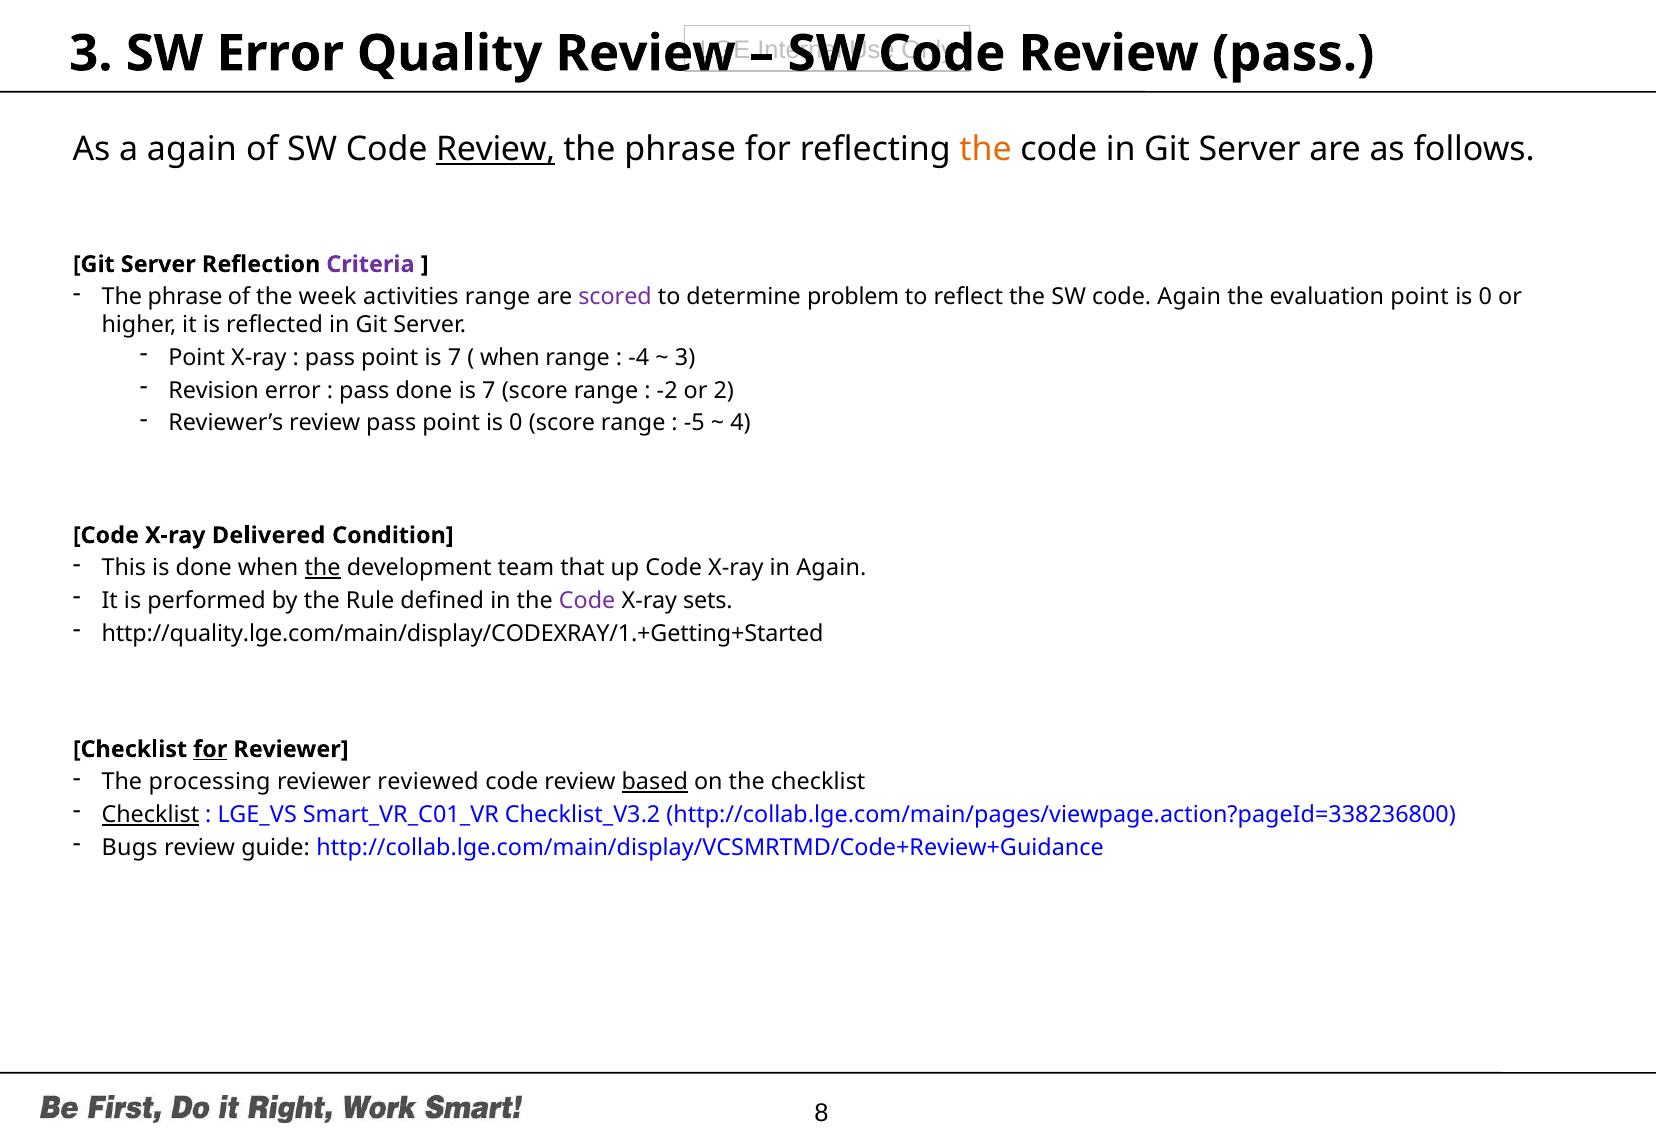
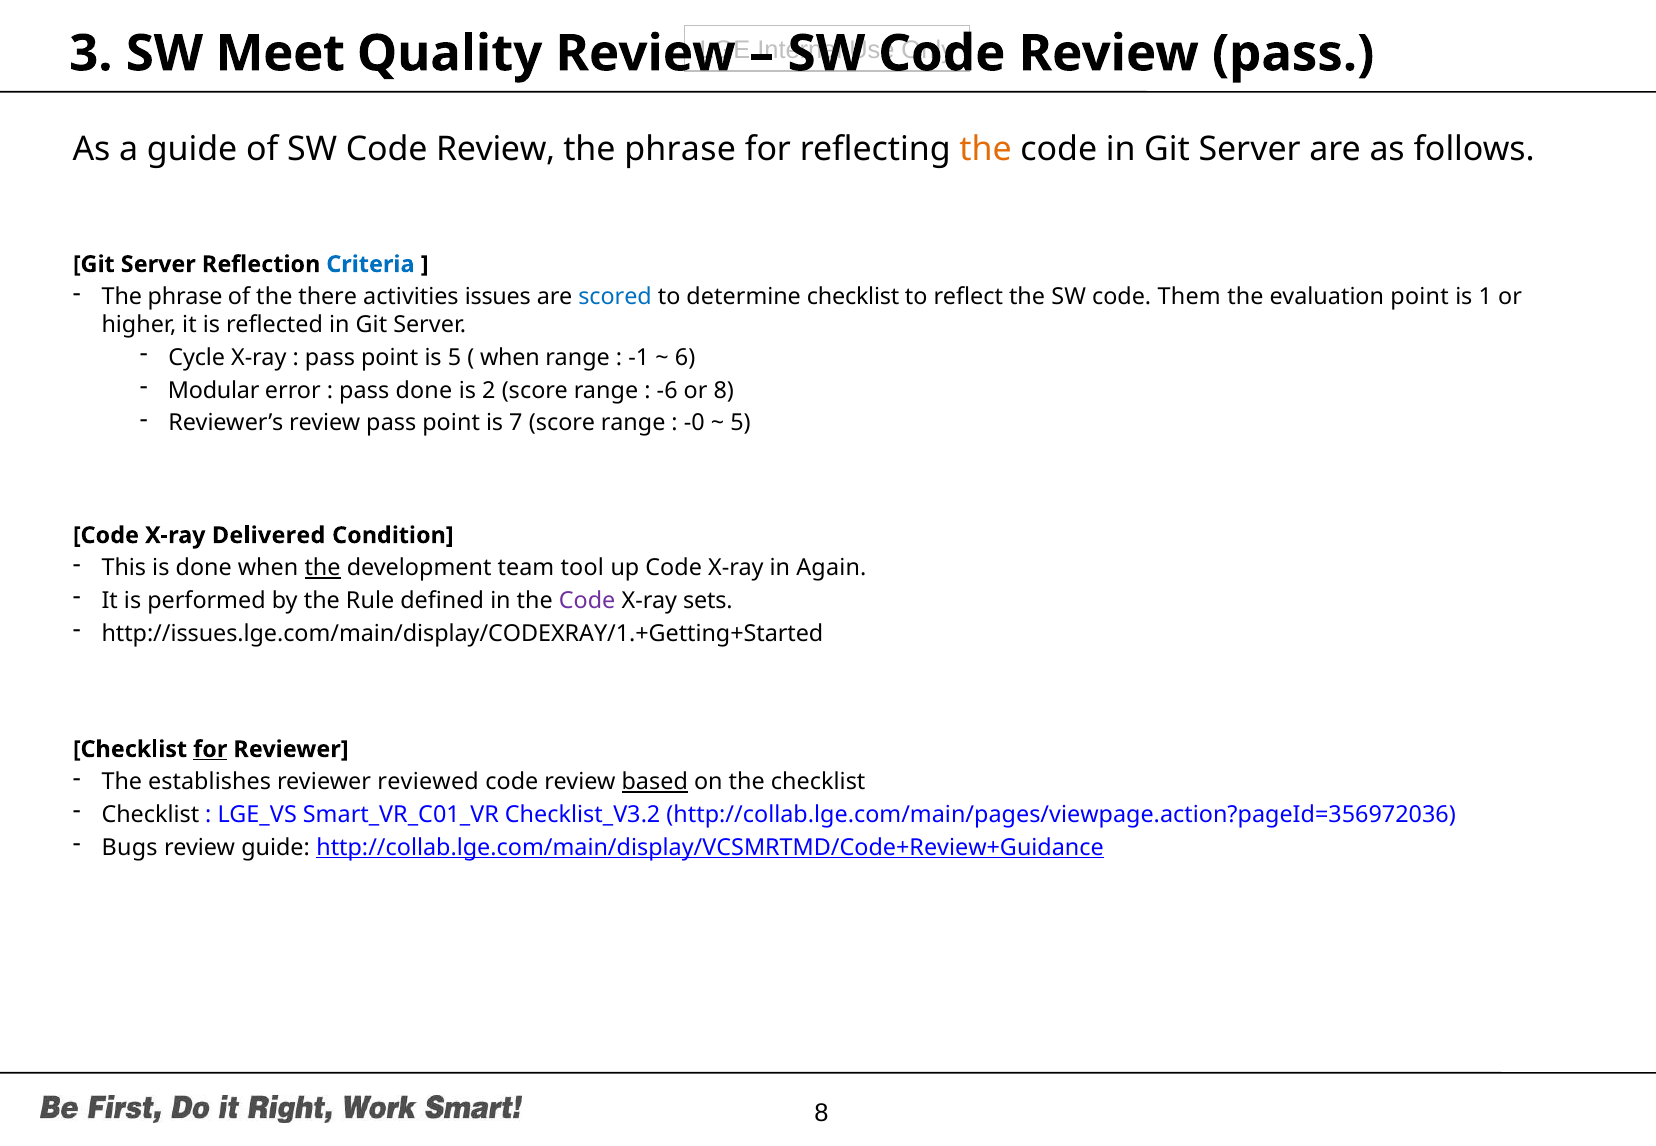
SW Error: Error -> Meet (280, 54)
a again: again -> guide (192, 150)
Review underline: present -> none (496, 150)
Criteria colour: purple -> blue (370, 264)
week: week -> there (328, 297)
activities range: range -> issues (498, 297)
scored colour: purple -> blue (615, 297)
determine problem: problem -> checklist (853, 297)
code Again: Again -> Them (1189, 297)
0: 0 -> 1 (1485, 297)
Point: Point -> Cycle (197, 358)
point is 7: 7 -> 5 (454, 358)
-4: -4 -> -1 (639, 358)
3: 3 -> 6 (685, 358)
Revision: Revision -> Modular (214, 391)
7: 7 -> 2 (489, 391)
-2: -2 -> -6 (667, 391)
or 2: 2 -> 8 (724, 391)
pass point is 0: 0 -> 7 (516, 423)
-5: -5 -> -0 (694, 423)
4: 4 -> 5 (741, 423)
that: that -> tool (582, 568)
http://quality.lge.com/main/display/CODEXRAY/1.+Getting+Started: http://quality.lge.com/main/display/CODEXRAY/1.+Getting+Started -> http://issues.lge.com/main/display/CODEXRAY/1.+Getting+Started (462, 634)
processing: processing -> establishes (210, 782)
Checklist underline: present -> none (150, 815)
http://collab.lge.com/main/pages/viewpage.action?pageId=338236800: http://collab.lge.com/main/pages/viewpage.action?pageId=338236800 -> http://collab.lge.com/main/pages/viewpage.action?pageId=356972036 (1061, 815)
http://collab.lge.com/main/display/VCSMRTMD/Code+Review+Guidance underline: none -> present (710, 848)
